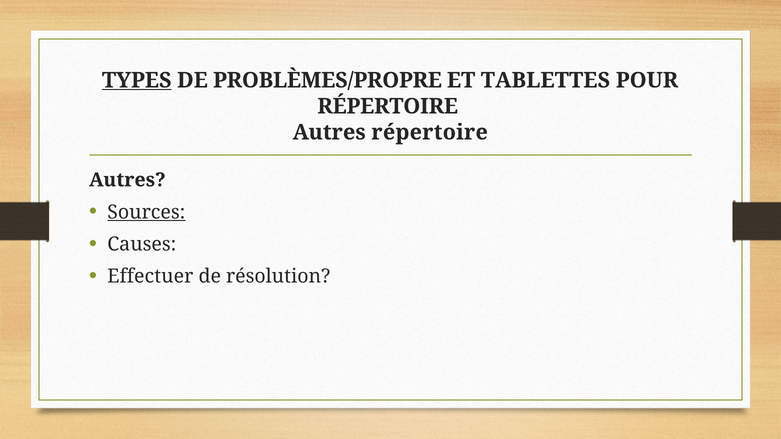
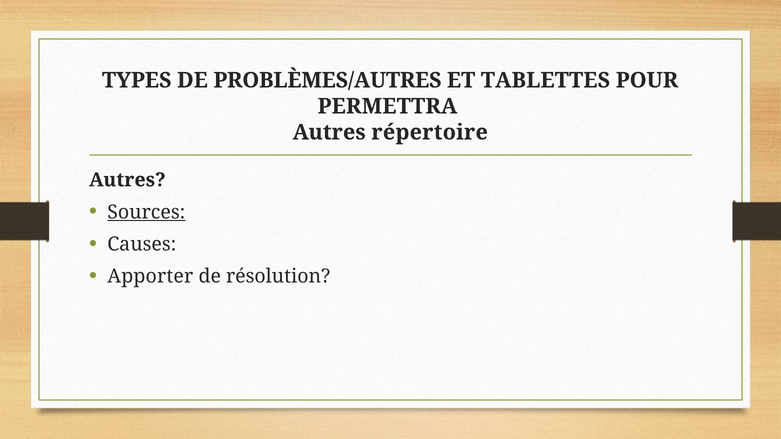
TYPES underline: present -> none (137, 80)
PROBLÈMES/PROPRE: PROBLÈMES/PROPRE -> PROBLÈMES/AUTRES (328, 80)
RÉPERTOIRE: RÉPERTOIRE -> PERMETTRA (387, 106)
Effectuer: Effectuer -> Apporter (150, 277)
